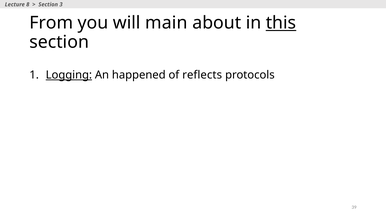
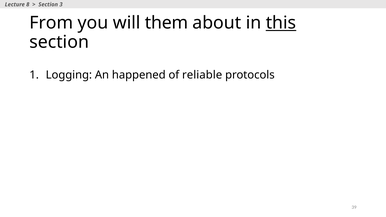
main: main -> them (167, 23)
Logging underline: present -> none (69, 75)
reflects: reflects -> reliable (202, 75)
